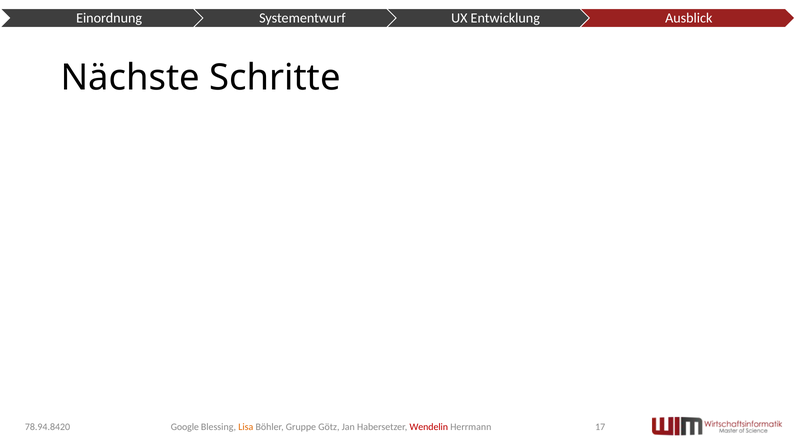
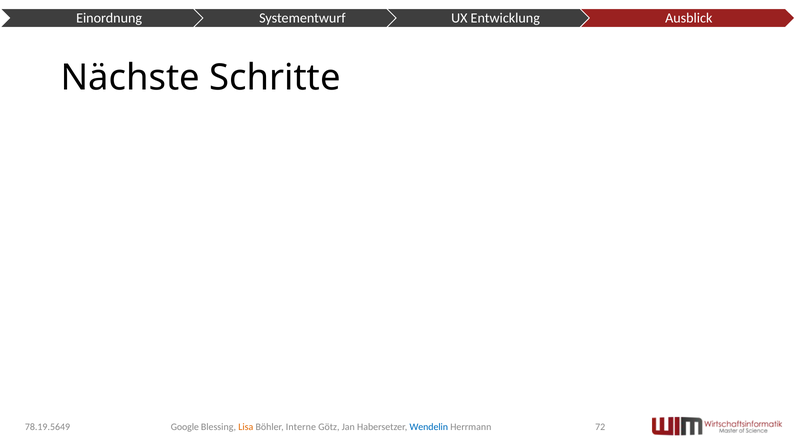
Gruppe: Gruppe -> Interne (301, 427)
Wendelin colour: red -> blue (429, 427)
17: 17 -> 72 (600, 427)
78.94.8420: 78.94.8420 -> 78.19.5649 (48, 427)
